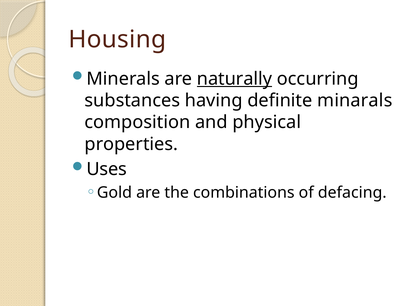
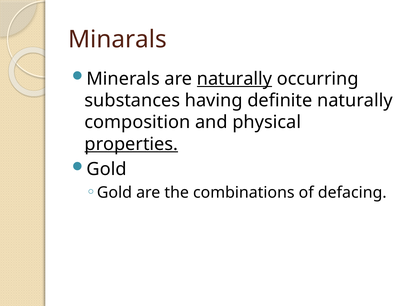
Housing: Housing -> Minarals (118, 40)
definite minarals: minarals -> naturally (355, 101)
properties underline: none -> present (131, 144)
Uses: Uses -> Gold (107, 170)
